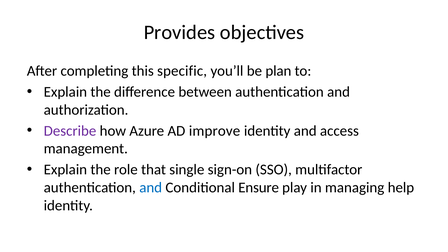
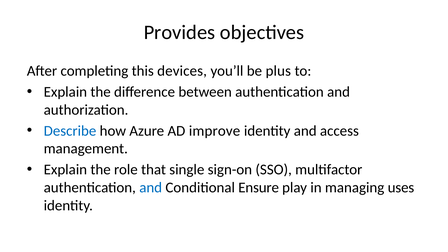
specific: specific -> devices (182, 71)
plan: plan -> plus (278, 71)
Describe colour: purple -> blue (70, 131)
help: help -> uses (401, 188)
